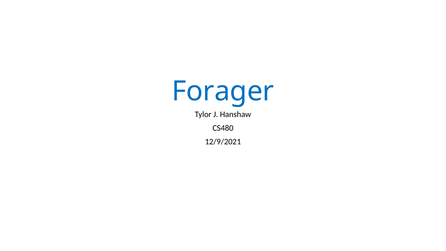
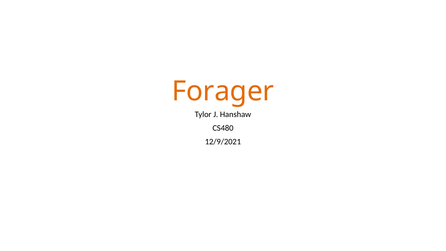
Forager colour: blue -> orange (223, 91)
